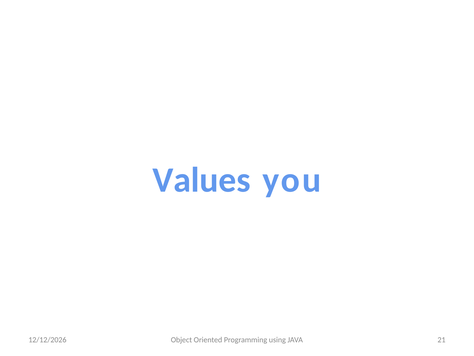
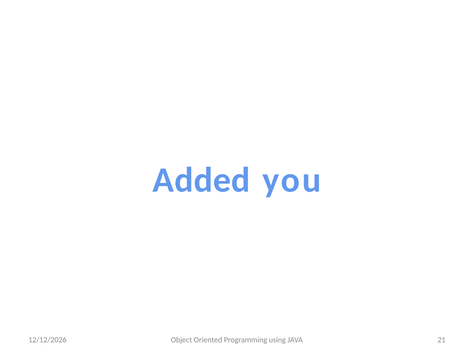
Values: Values -> Added (201, 180)
